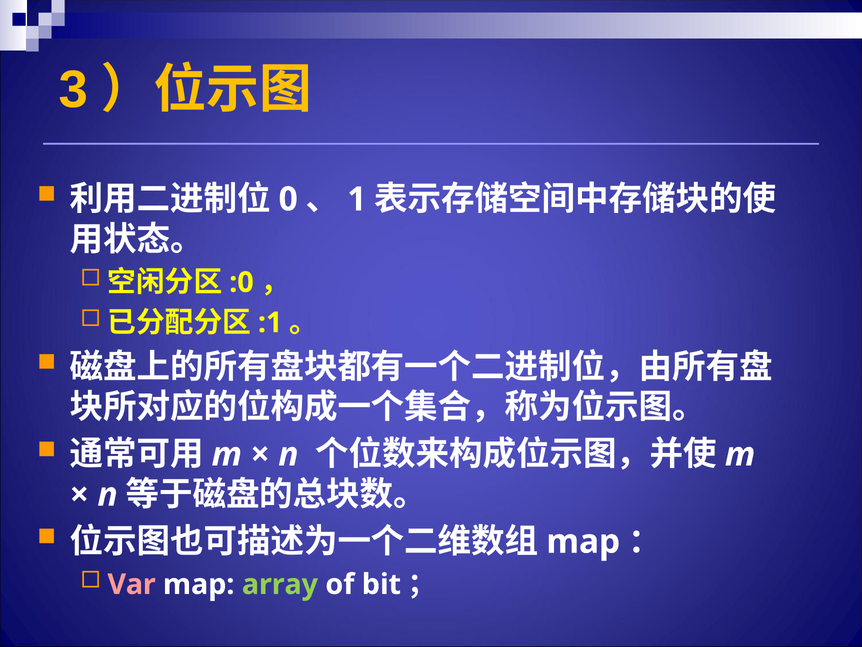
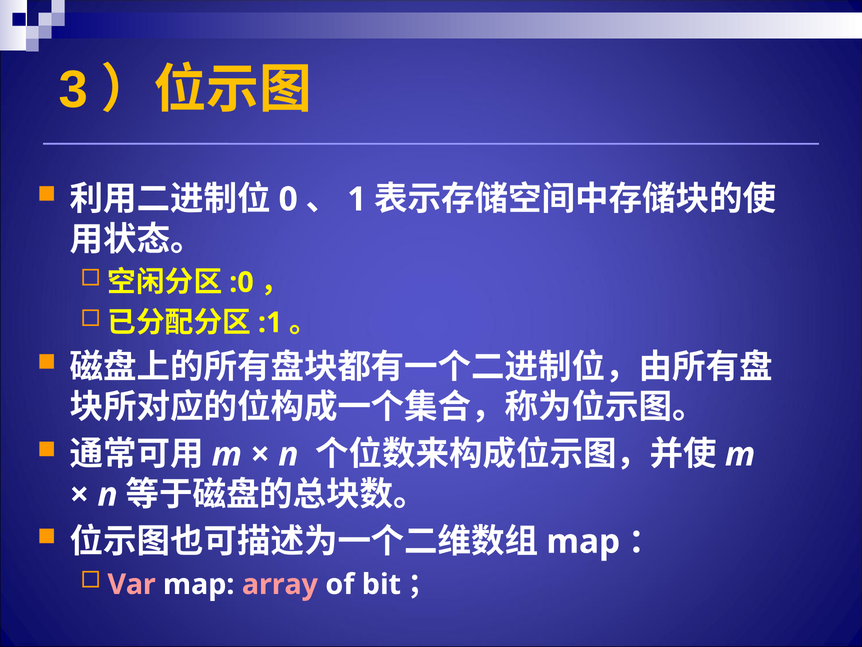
array colour: light green -> pink (280, 584)
